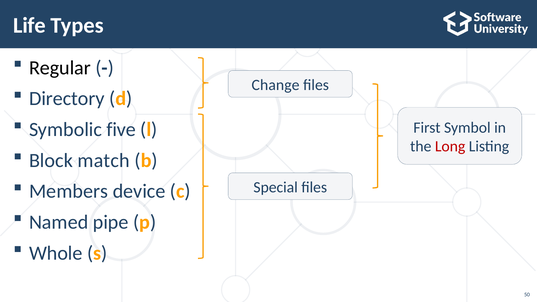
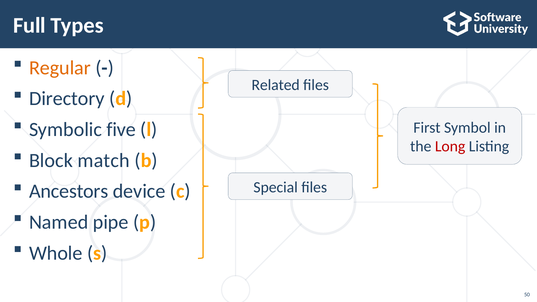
Life: Life -> Full (29, 25)
Regular colour: black -> orange (60, 68)
Change: Change -> Related (276, 85)
Members: Members -> Ancestors (69, 191)
